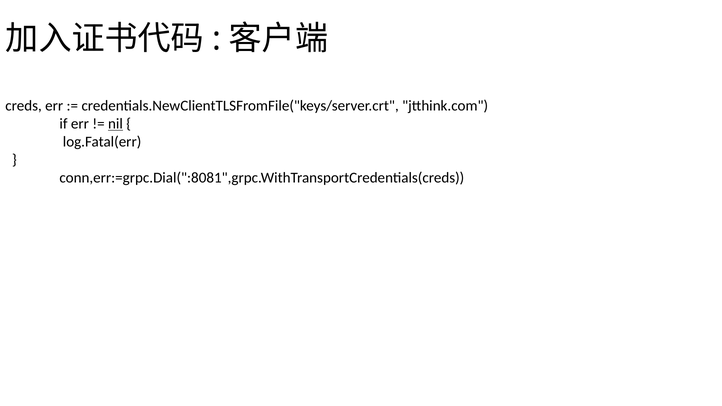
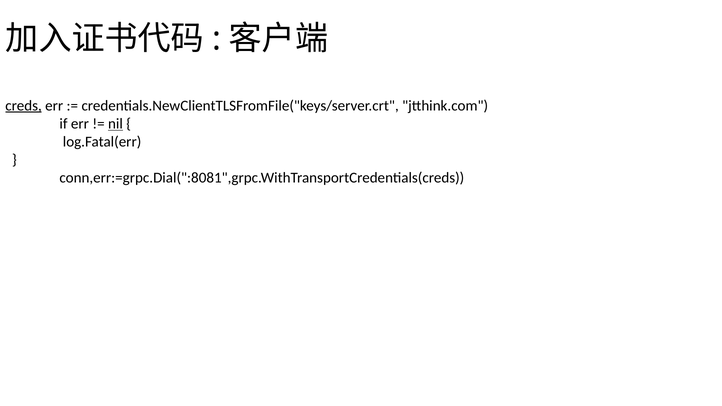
creds underline: none -> present (24, 106)
